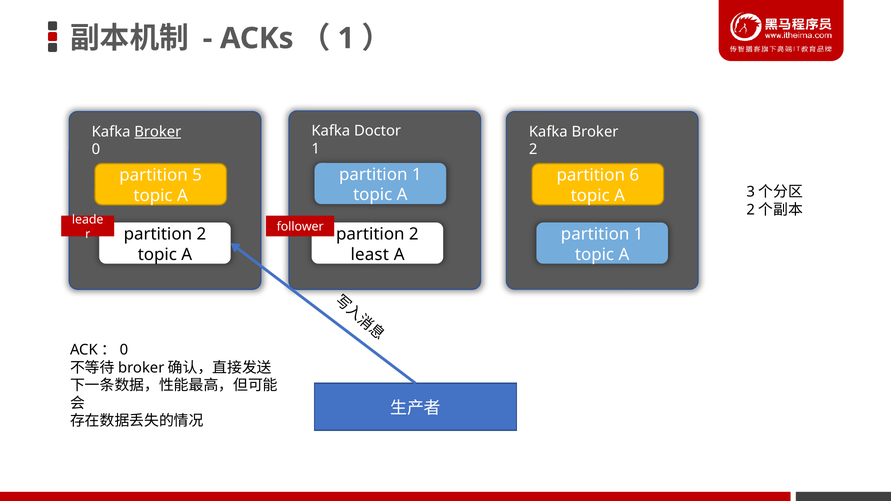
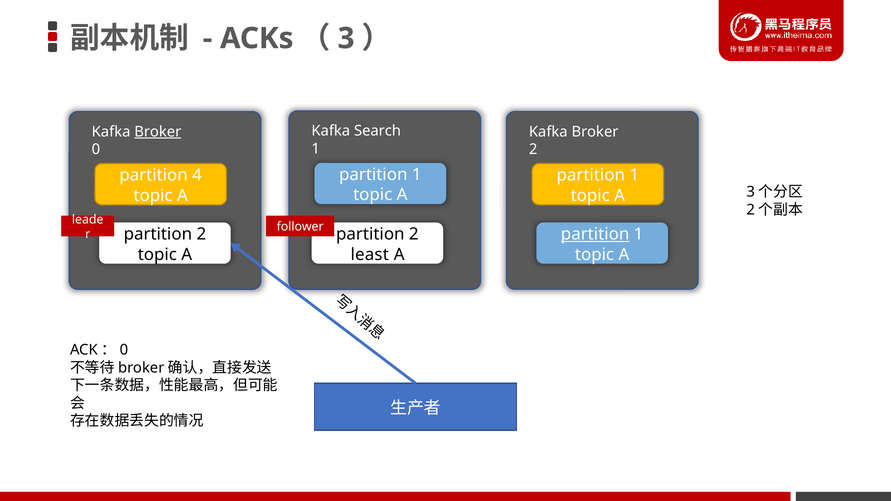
1: 1 -> 3 (346, 38)
Doctor: Doctor -> Search (378, 131)
5: 5 -> 4 (197, 175)
6: 6 -> 1 (634, 175)
partition underline: none -> present (595, 234)
